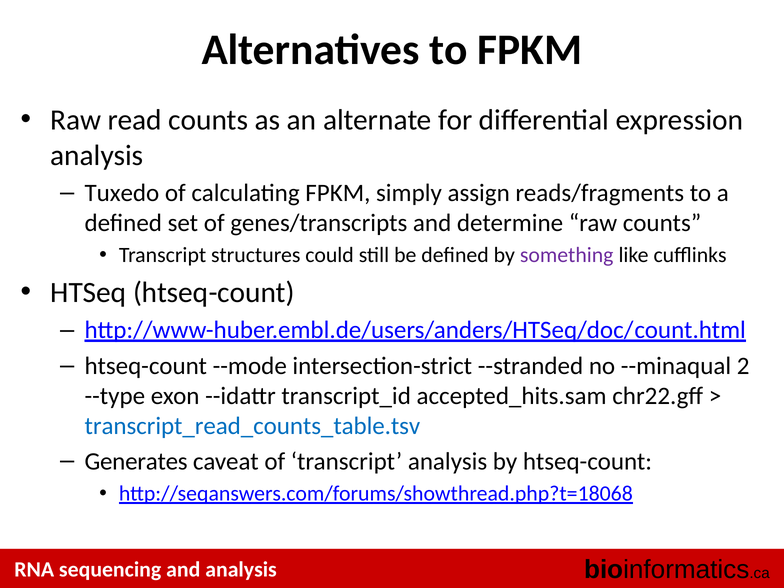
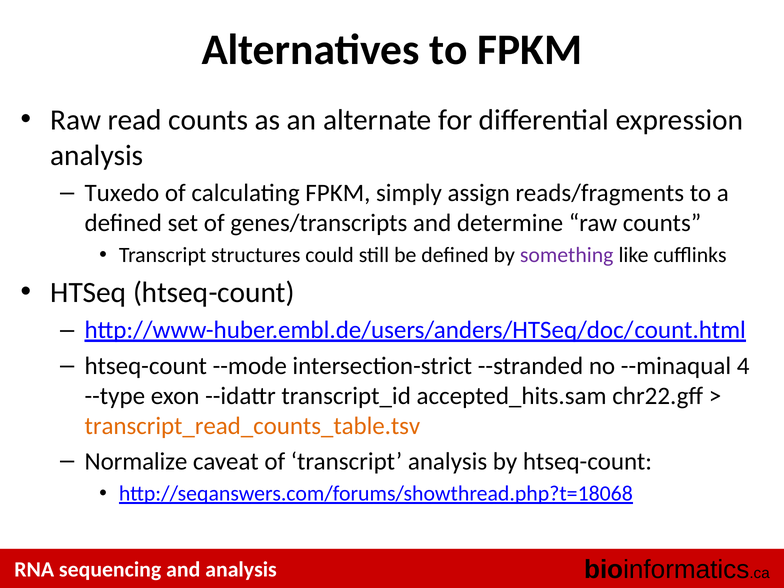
2: 2 -> 4 (743, 366)
transcript_read_counts_table.tsv colour: blue -> orange (252, 426)
Generates: Generates -> Normalize (136, 461)
